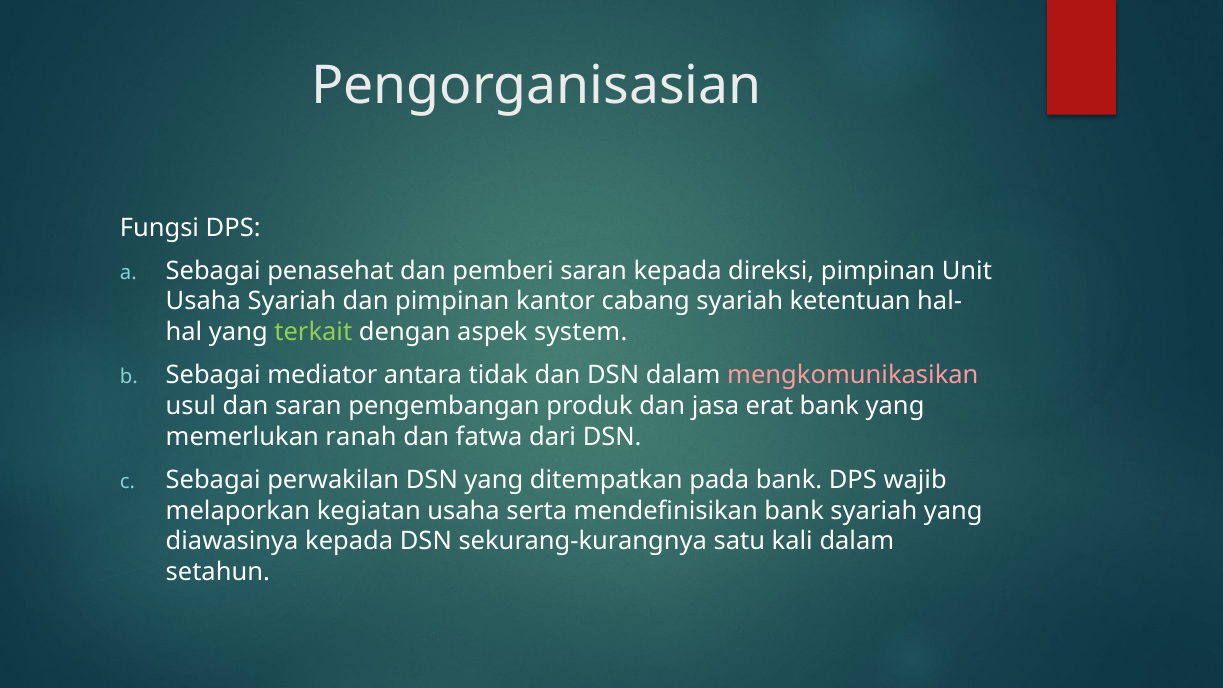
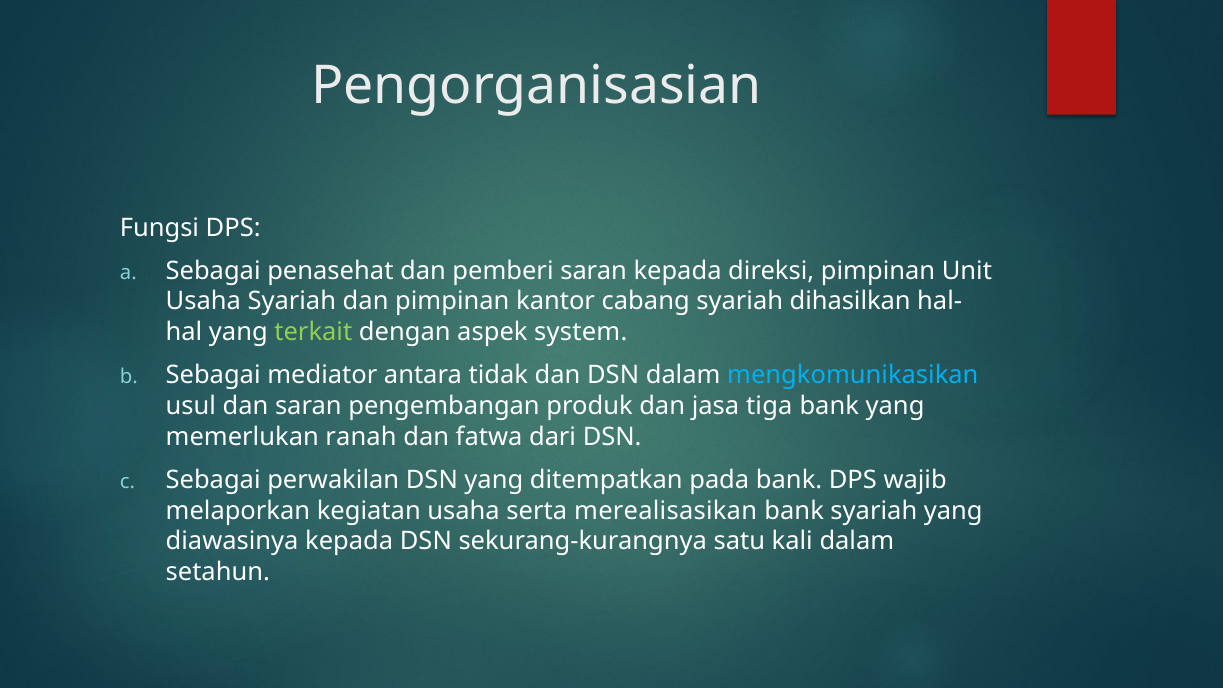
ketentuan: ketentuan -> dihasilkan (850, 302)
mengkomunikasikan colour: pink -> light blue (853, 375)
erat: erat -> tiga (769, 406)
mendefinisikan: mendefinisikan -> merealisasikan (666, 511)
